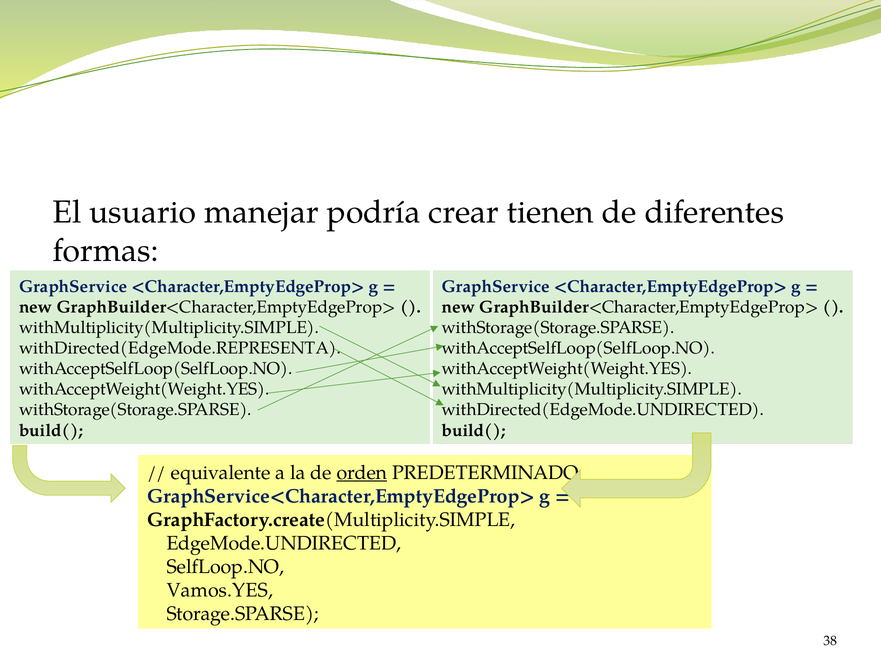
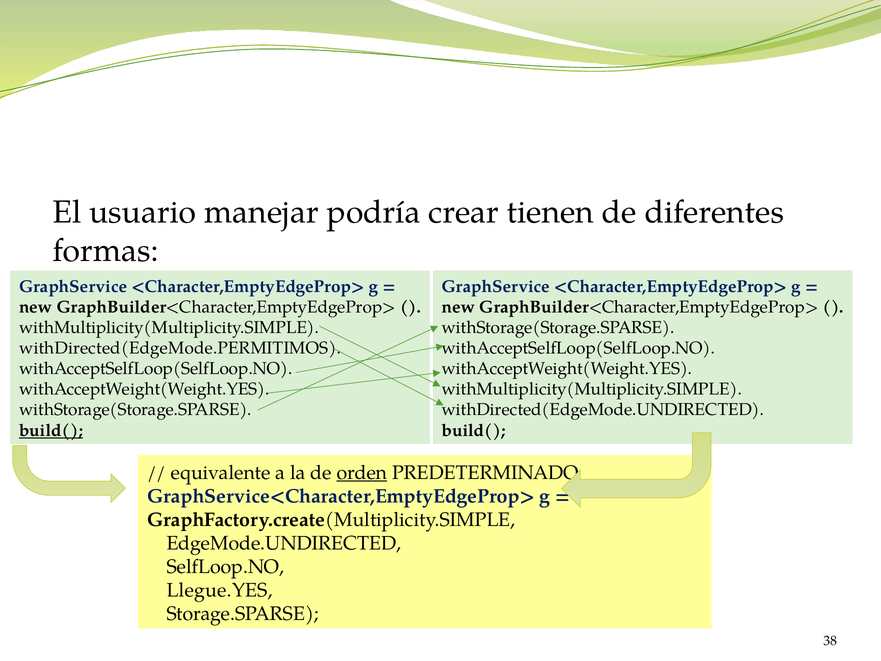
withDirected(EdgeMode.REPRESENTA: withDirected(EdgeMode.REPRESENTA -> withDirected(EdgeMode.PERMITIMOS (180, 348)
build( underline: none -> present (51, 430)
Vamos.YES: Vamos.YES -> Llegue.YES (220, 590)
